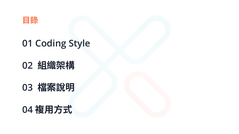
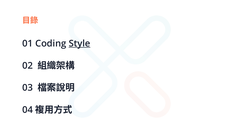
Style underline: none -> present (80, 44)
